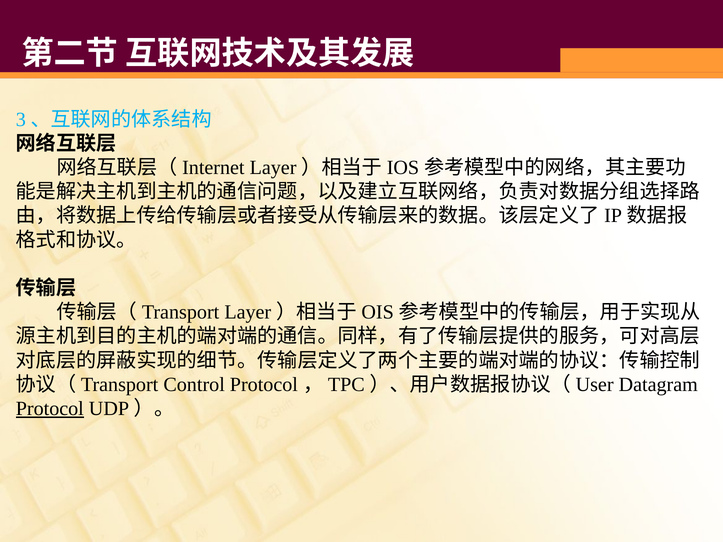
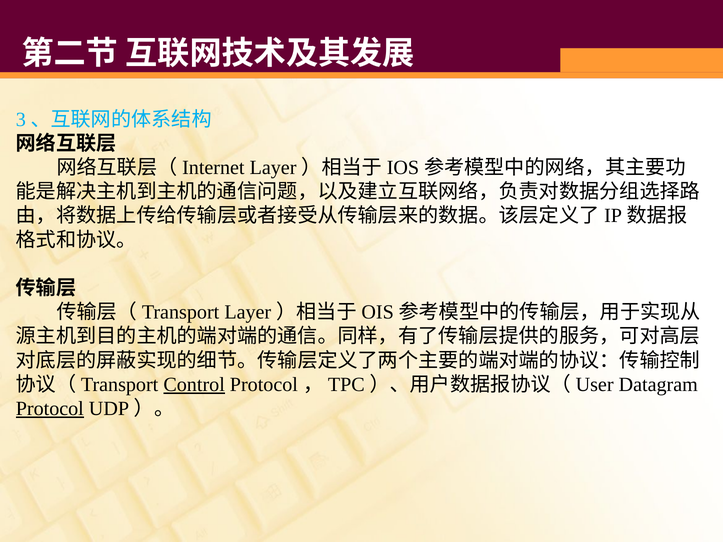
Control underline: none -> present (194, 385)
